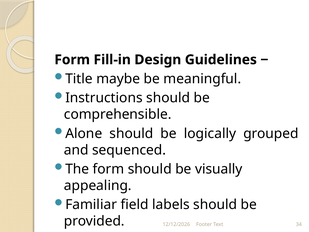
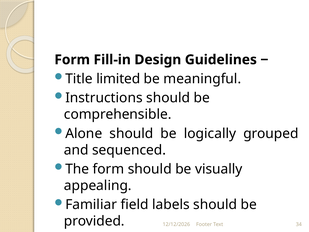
maybe: maybe -> limited (118, 79)
